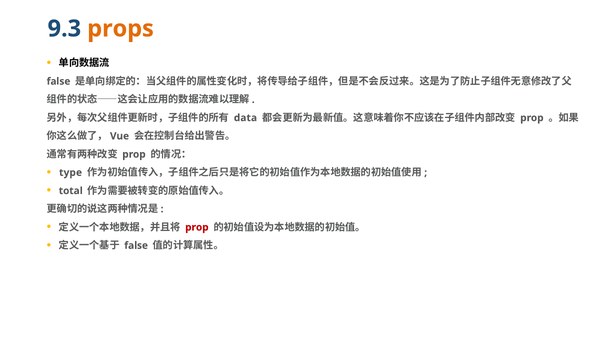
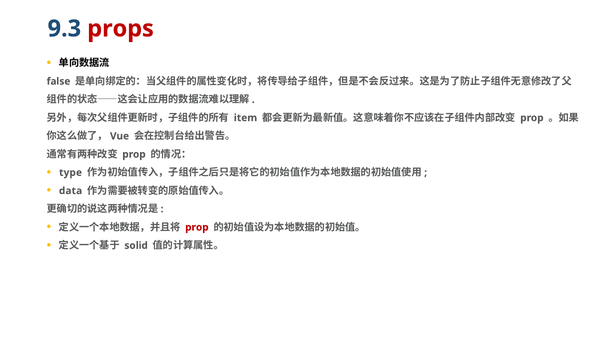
props colour: orange -> red (121, 29)
data: data -> item (245, 118)
total: total -> data (71, 191)
false: false -> solid (136, 246)
